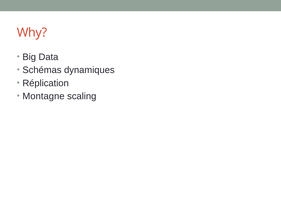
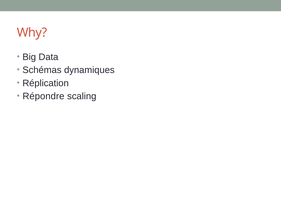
Montagne: Montagne -> Répondre (43, 96)
